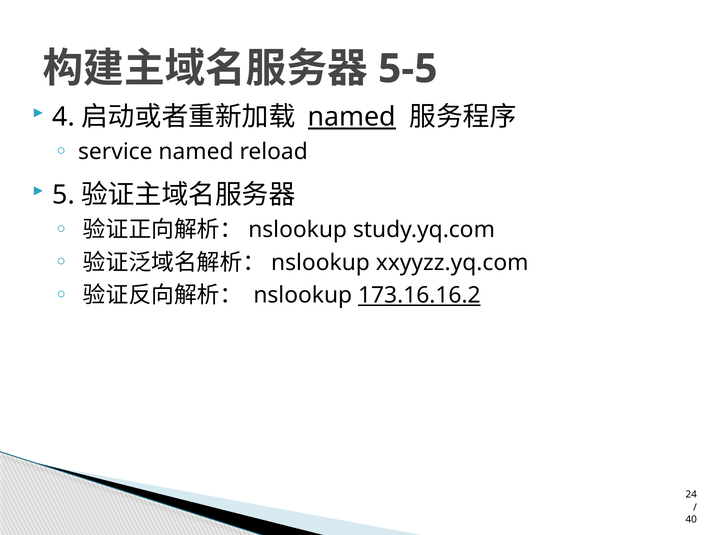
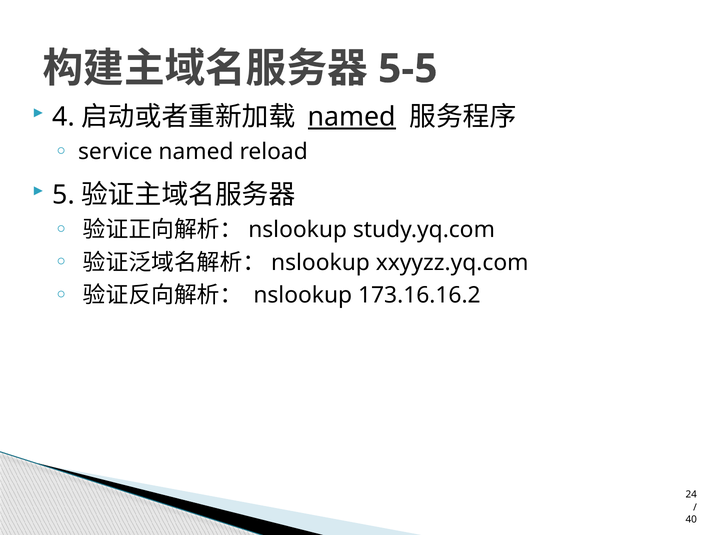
173.16.16.2 underline: present -> none (419, 296)
